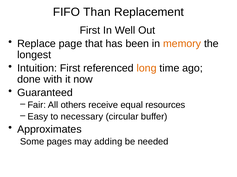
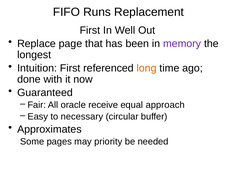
Than: Than -> Runs (97, 12)
memory colour: orange -> purple (182, 44)
others: others -> oracle (73, 105)
resources: resources -> approach (165, 105)
adding: adding -> priority (108, 142)
